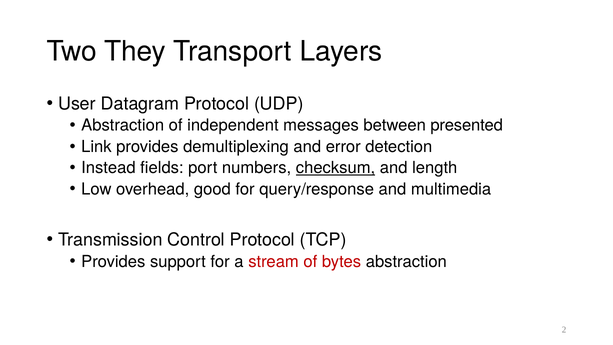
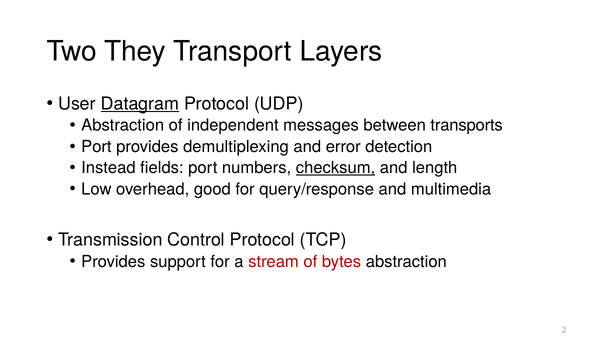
Datagram underline: none -> present (140, 104)
presented: presented -> transports (467, 125)
Link: Link -> Port (96, 147)
